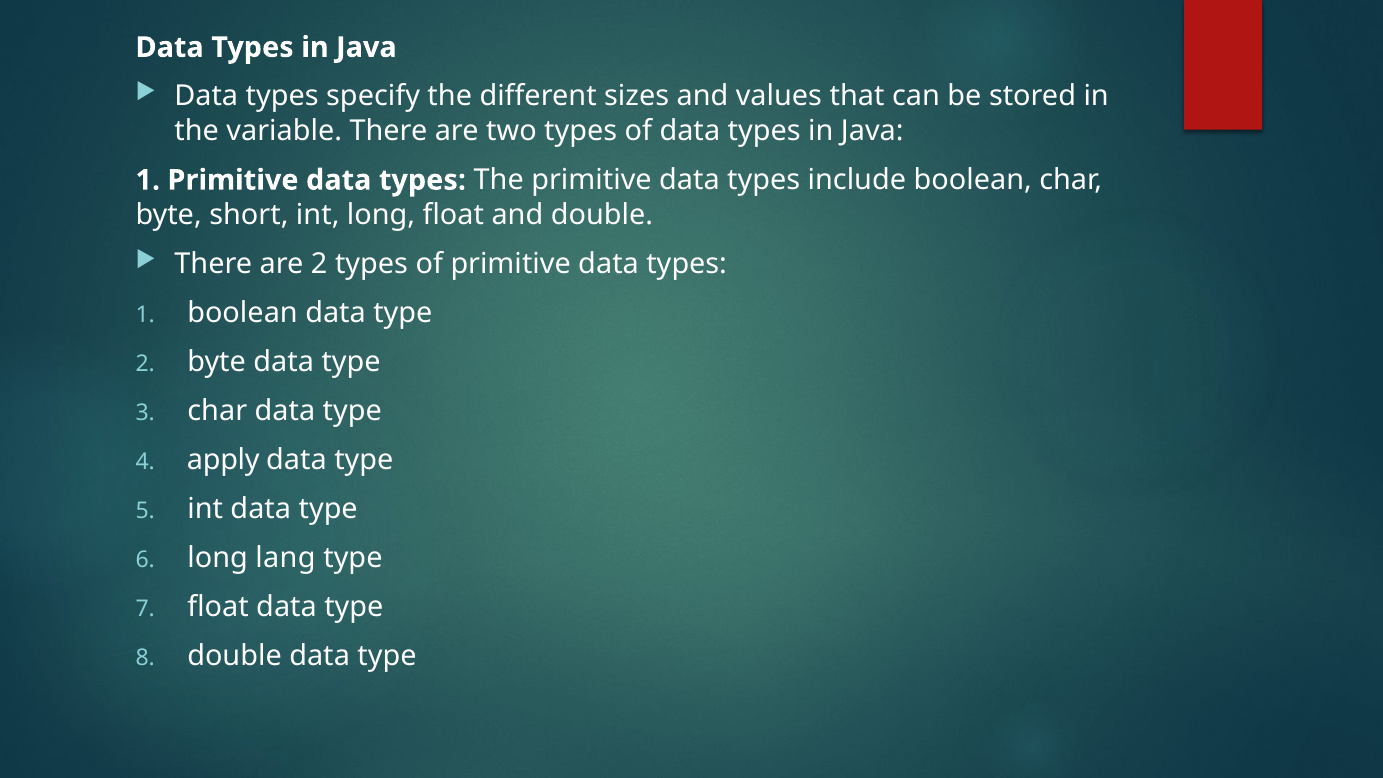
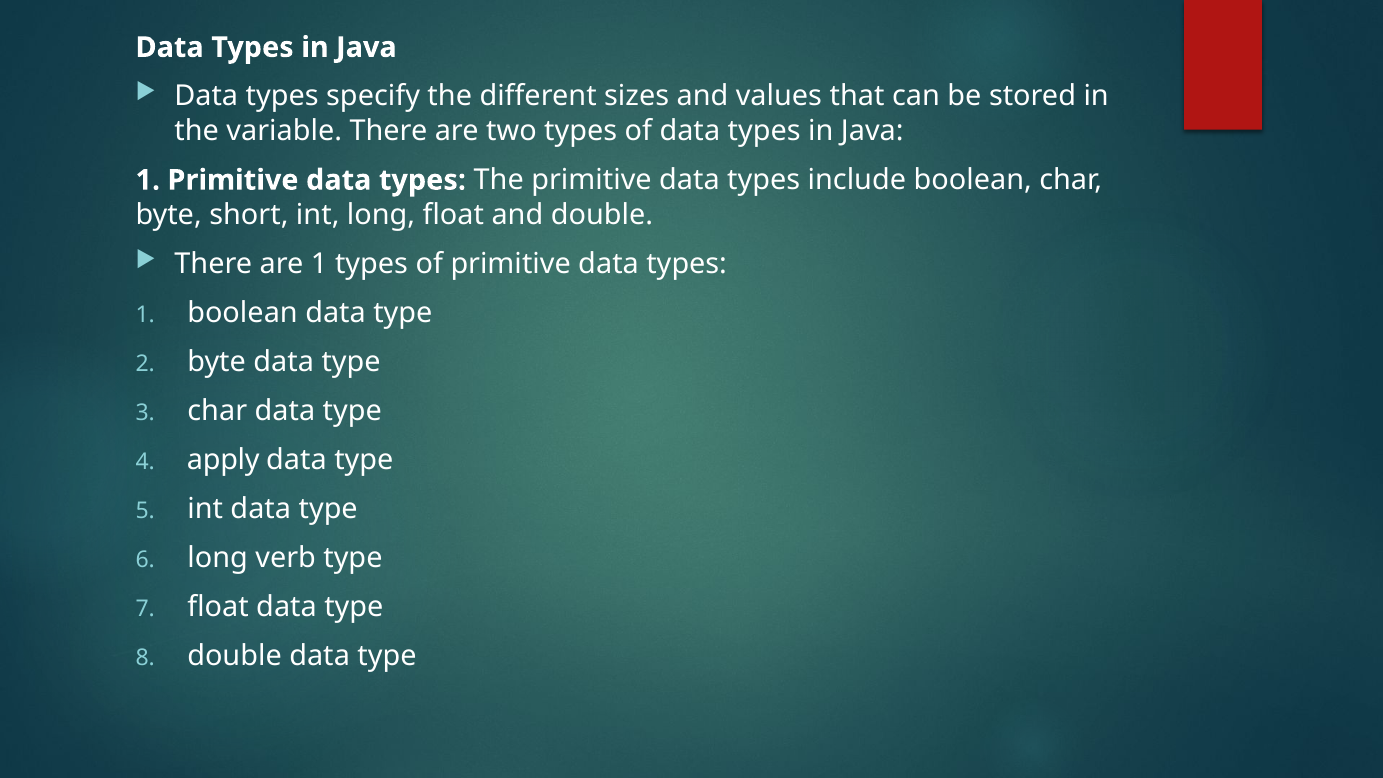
are 2: 2 -> 1 (319, 264)
lang: lang -> verb (286, 558)
